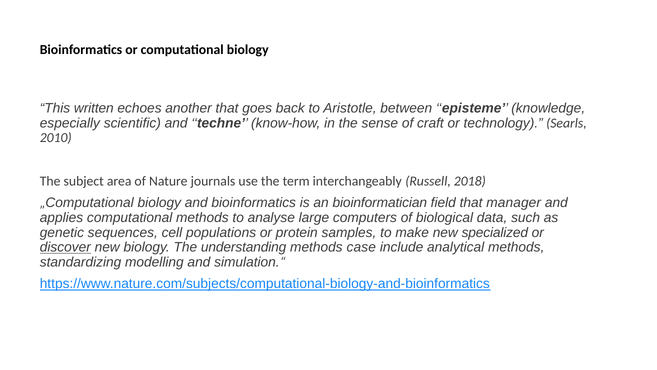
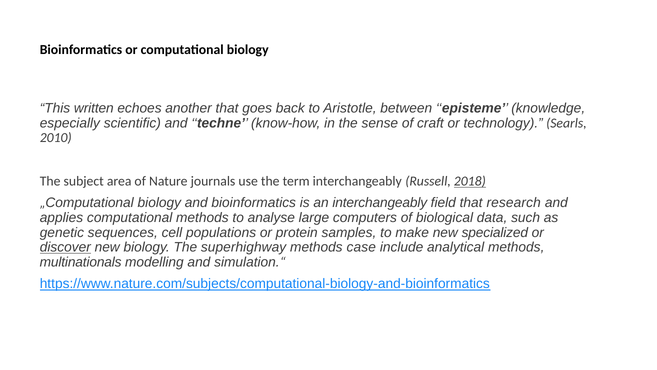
2018 underline: none -> present (470, 181)
an bioinformatician: bioinformatician -> interchangeably (380, 203)
manager: manager -> research (514, 203)
understanding: understanding -> superhighway (244, 247)
standardizing: standardizing -> multinationals (81, 262)
